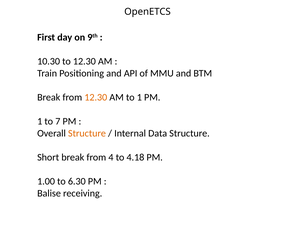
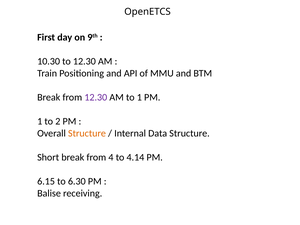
12.30 colour: orange -> purple (96, 97)
7: 7 -> 2 (58, 121)
4.18: 4.18 -> 4.14 (135, 157)
1.00: 1.00 -> 6.15 (46, 181)
